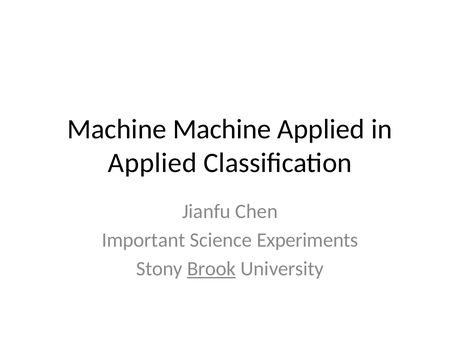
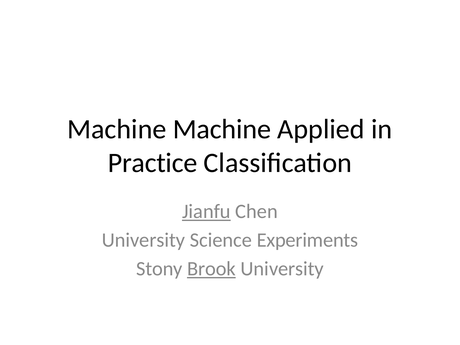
Applied: Applied -> Practice (153, 163)
Jianfu underline: none -> present (206, 211)
Important: Important -> University (143, 240)
